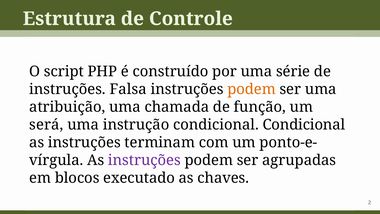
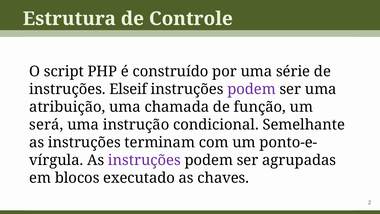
Falsa: Falsa -> Elseif (128, 89)
podem colour: orange -> purple (252, 89)
condicional Condicional: Condicional -> Semelhante (304, 125)
